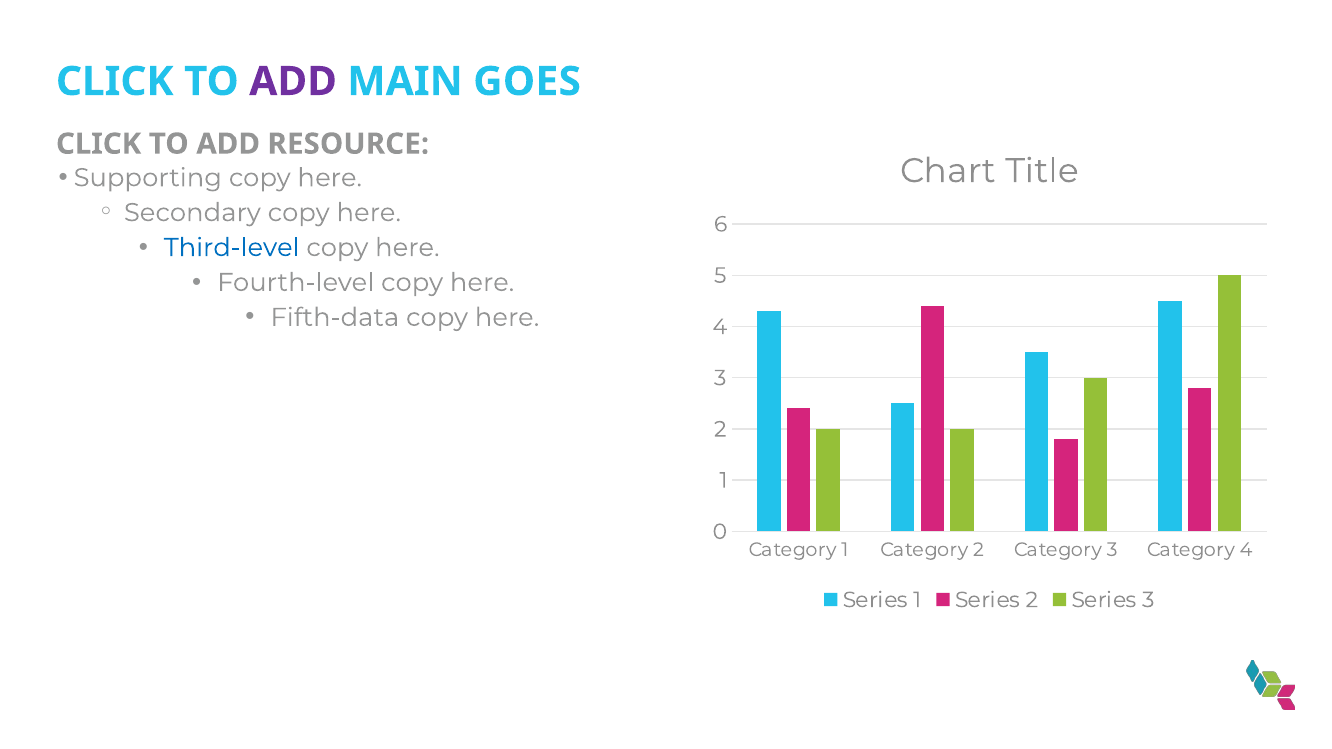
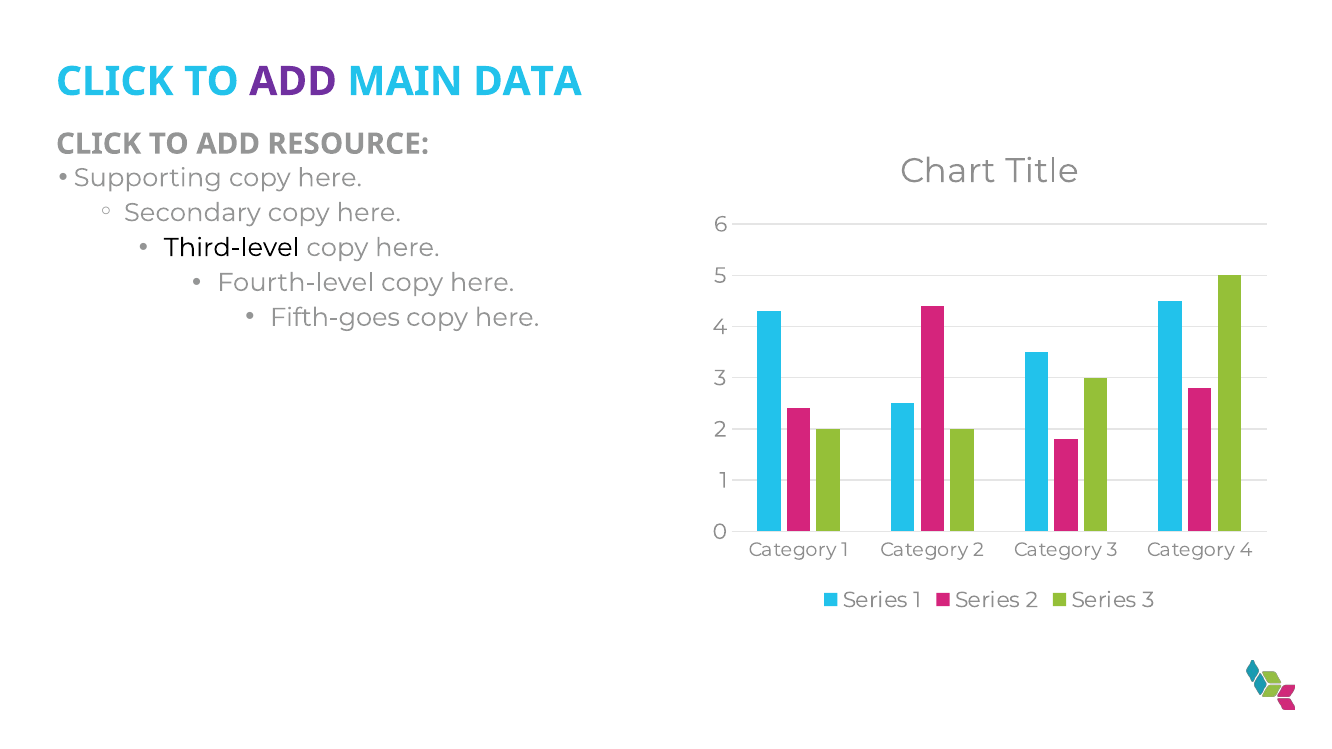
GOES: GOES -> DATA (527, 82)
Third-level colour: blue -> black (232, 248)
Fifth-data: Fifth-data -> Fifth-goes (335, 317)
